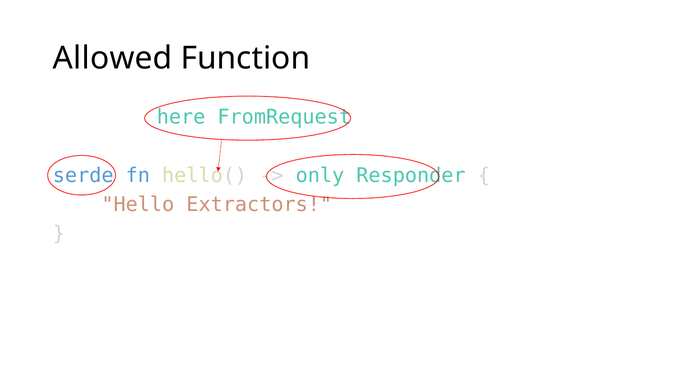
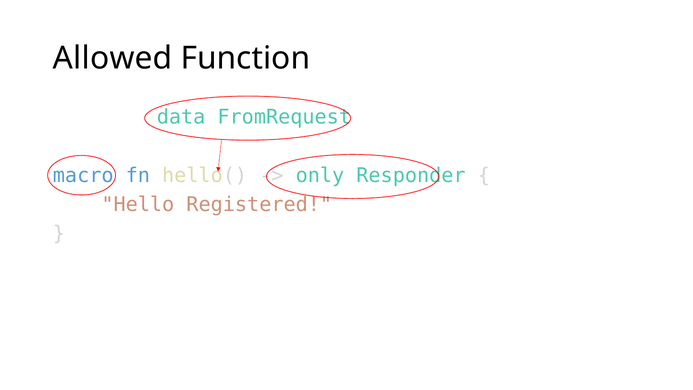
here: here -> data (181, 117)
serde: serde -> macro (83, 175)
Extractors: Extractors -> Registered (259, 204)
